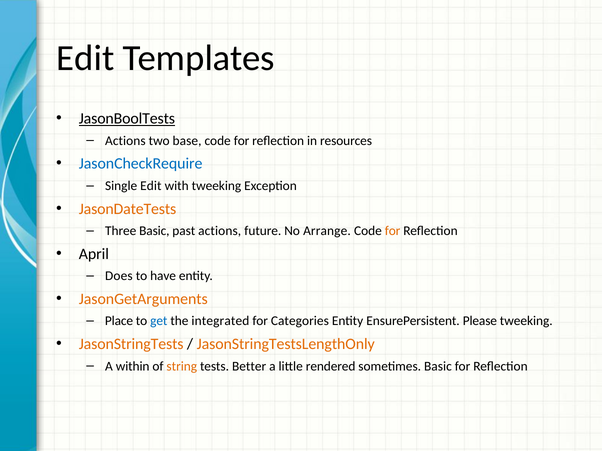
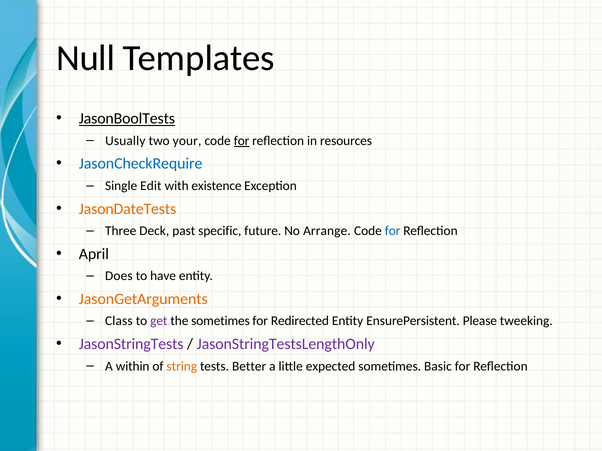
Edit: Edit -> Null (86, 58)
Actions: Actions -> Usually (125, 141)
base: base -> your (187, 141)
for underline: none -> present (242, 141)
with tweeking: tweeking -> existence (217, 186)
Three Basic: Basic -> Deck (154, 231)
past actions: actions -> specific (220, 231)
for colour: orange -> blue (393, 231)
Place: Place -> Class (119, 321)
get colour: blue -> purple (159, 321)
the integrated: integrated -> sometimes (221, 321)
Categories: Categories -> Redirected (300, 321)
JasonStringTests colour: orange -> purple (131, 344)
JasonStringTestsLengthOnly colour: orange -> purple (286, 344)
rendered: rendered -> expected (331, 367)
